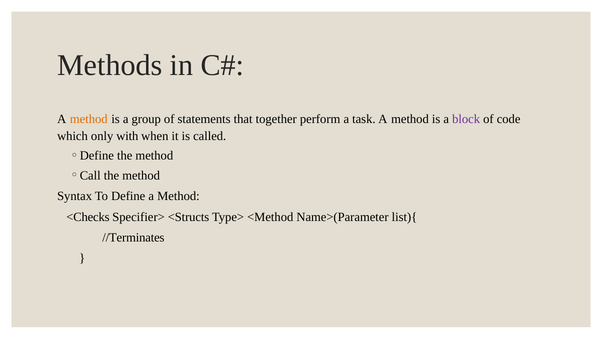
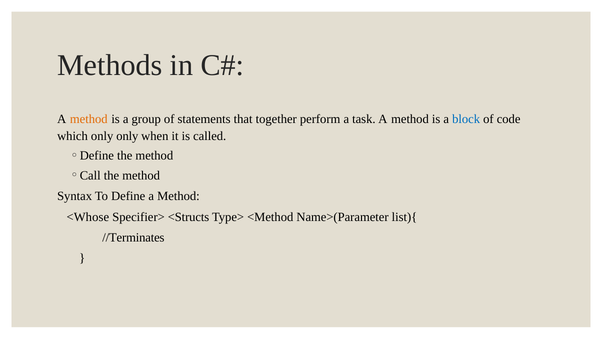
block colour: purple -> blue (466, 119)
only with: with -> only (127, 136)
<Checks: <Checks -> <Whose (88, 217)
